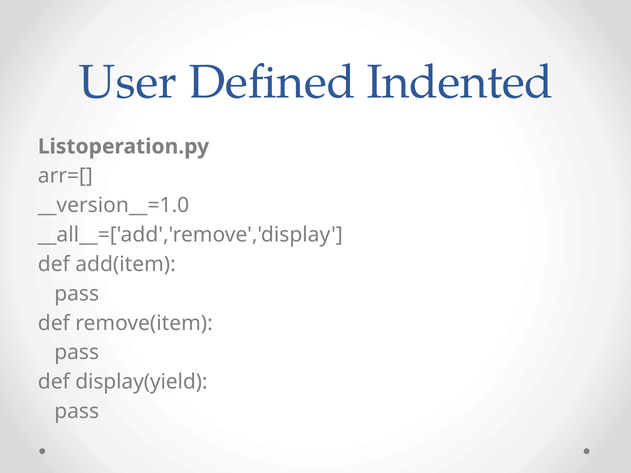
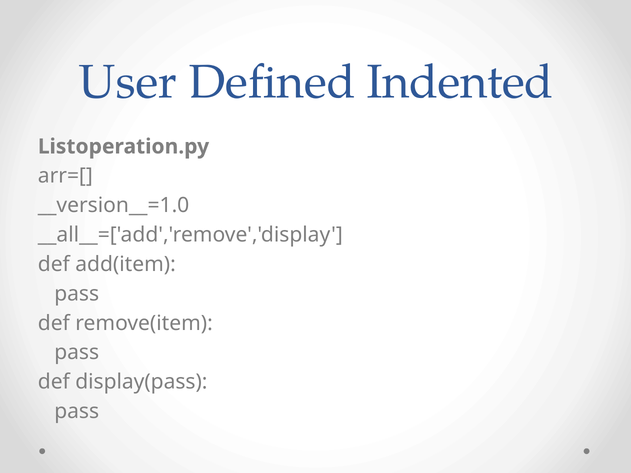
display(yield: display(yield -> display(pass (141, 382)
